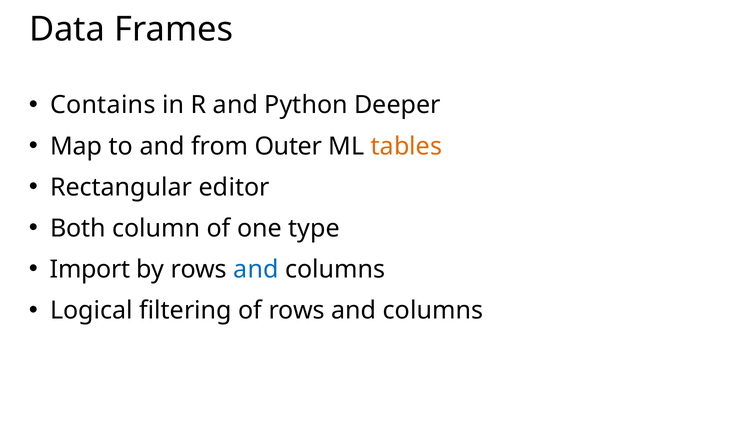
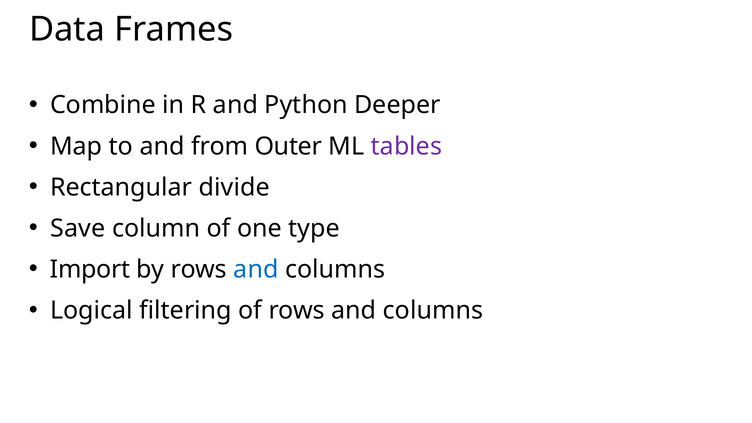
Contains: Contains -> Combine (103, 105)
tables colour: orange -> purple (406, 146)
editor: editor -> divide (234, 187)
Both: Both -> Save (78, 228)
